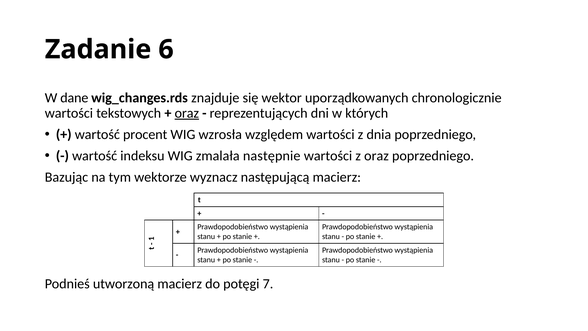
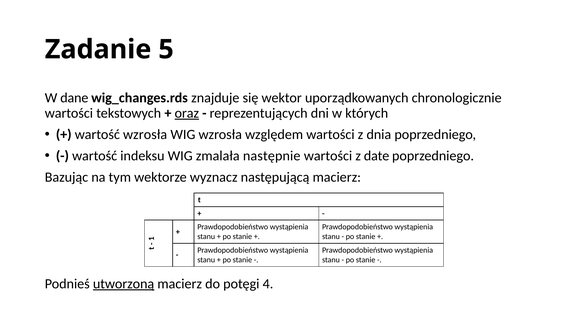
6: 6 -> 5 (166, 49)
wartość procent: procent -> wzrosła (145, 134)
z oraz: oraz -> date (377, 156)
utworzoną underline: none -> present (124, 284)
7: 7 -> 4 (268, 284)
